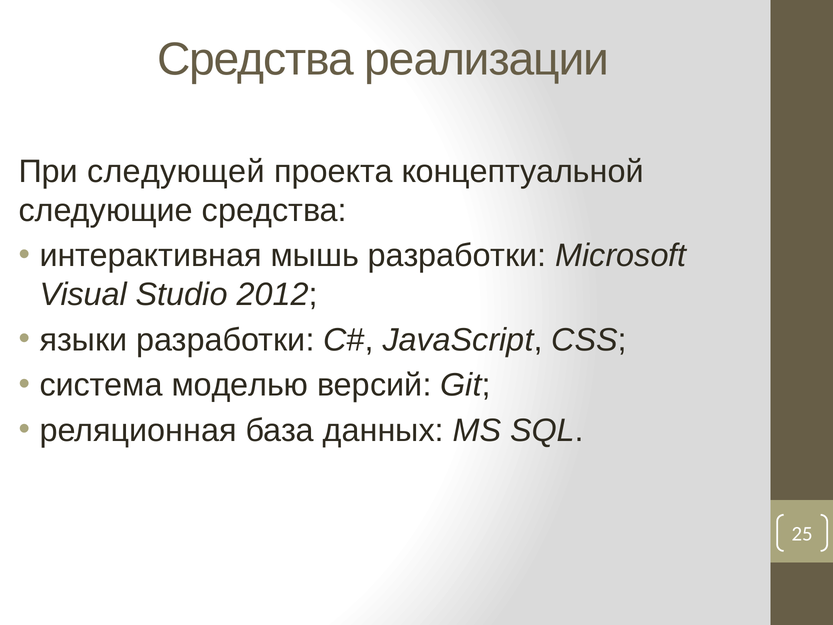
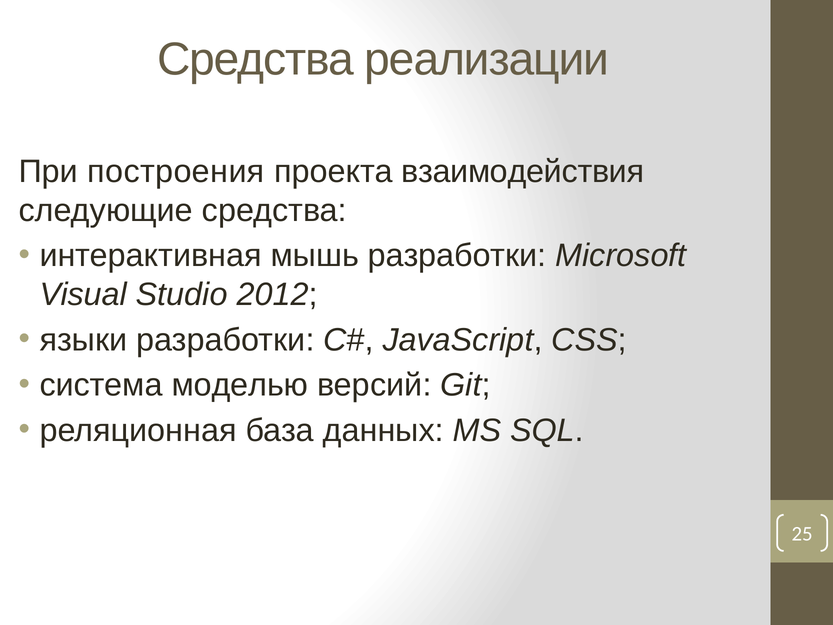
следующей: следующей -> построения (176, 172)
концептуальной: концептуальной -> взаимодействия (523, 172)
